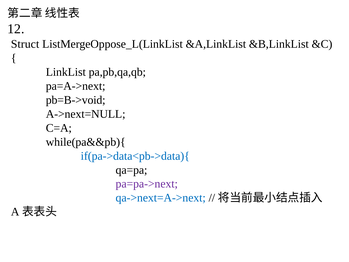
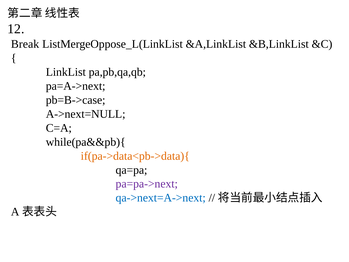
Struct: Struct -> Break (25, 44)
pb=B->void: pb=B->void -> pb=B->case (76, 100)
if(pa->data<pb->data){ colour: blue -> orange (135, 156)
